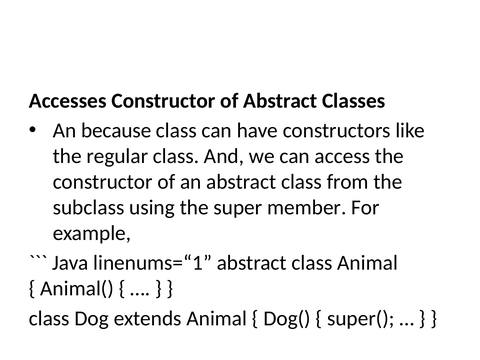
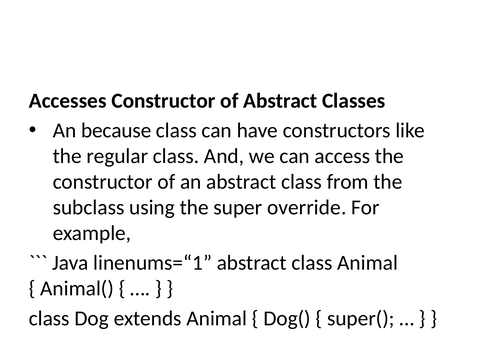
member: member -> override (307, 207)
